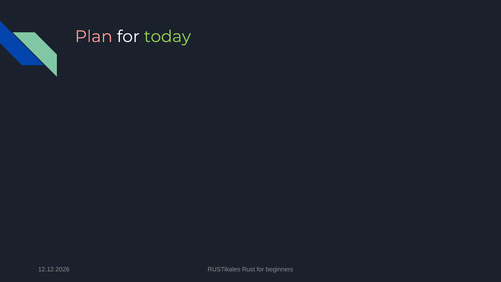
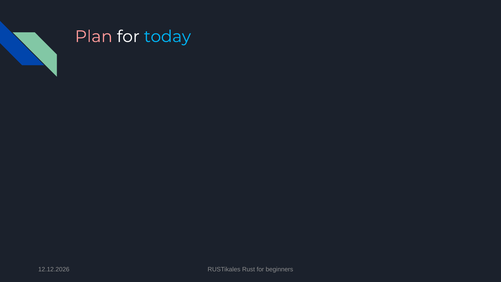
today colour: light green -> light blue (167, 37)
